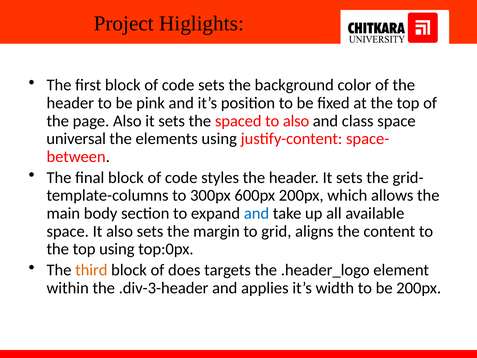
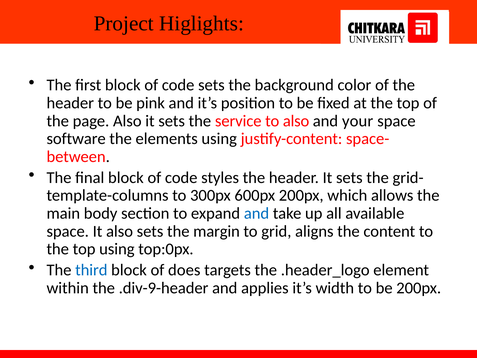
spaced: spaced -> service (238, 121)
class: class -> your (358, 121)
universal: universal -> software (76, 139)
third colour: orange -> blue (91, 270)
.div-3-header: .div-3-header -> .div-9-header (164, 288)
